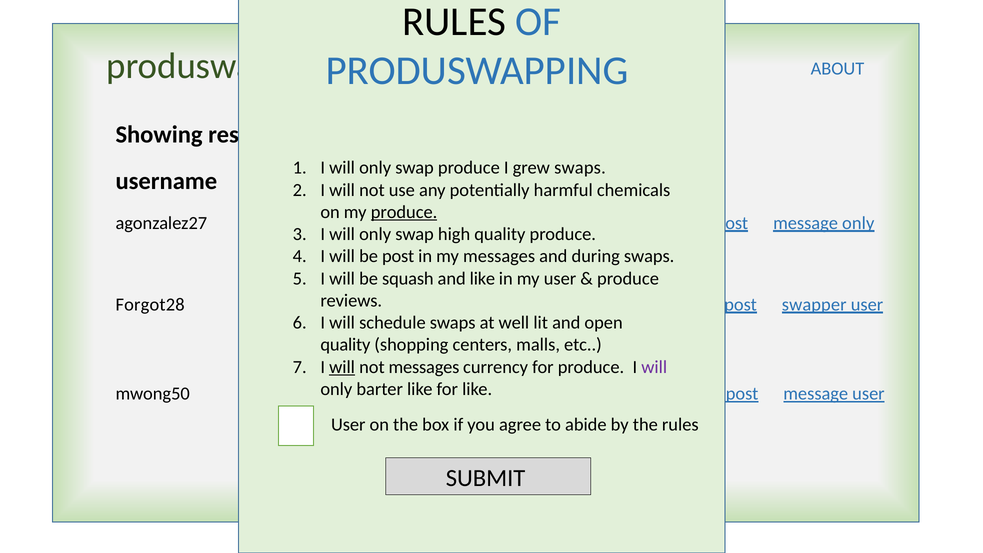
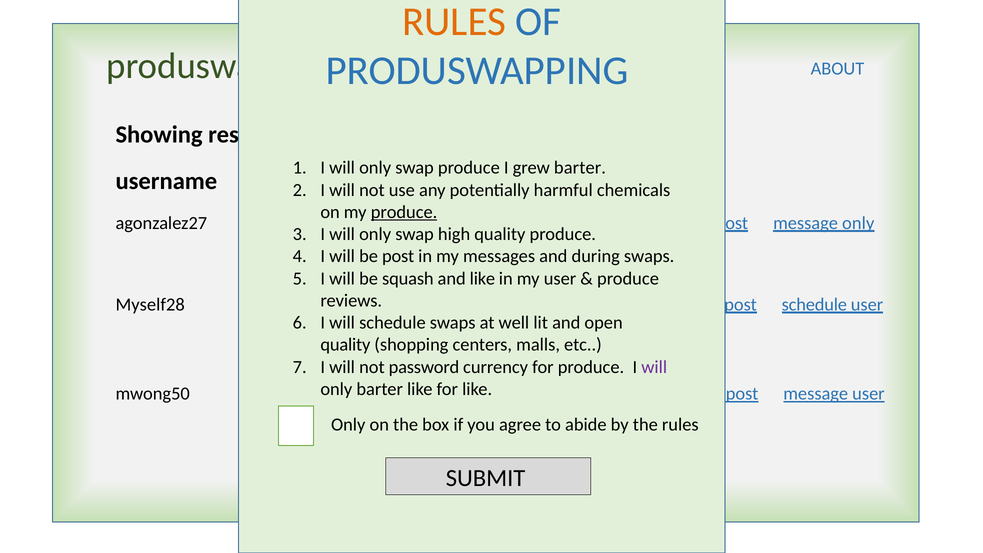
RULES colour: black -> orange (454, 22)
swaps: swaps -> barter (580, 168)
Forgot28: Forgot28 -> Myself28 (150, 304)
post swapper: swapper -> schedule (814, 304)
will underline: present -> none (342, 367)
not messages: messages -> password (424, 367)
User: User -> Only (348, 425)
